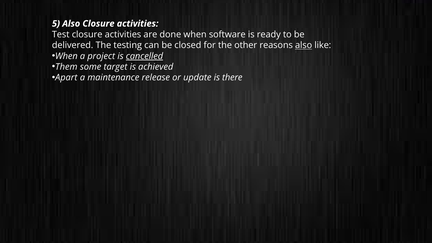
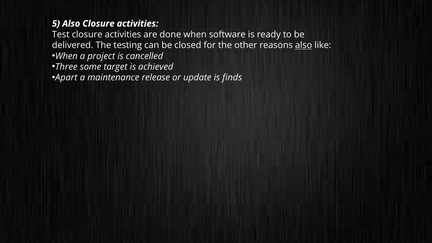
cancelled underline: present -> none (144, 56)
Them: Them -> Three (66, 67)
there: there -> finds (232, 78)
